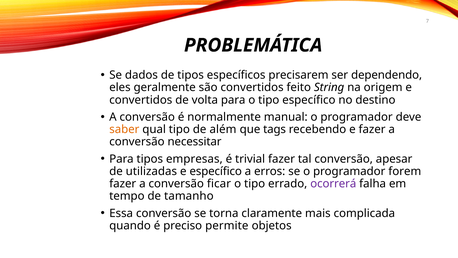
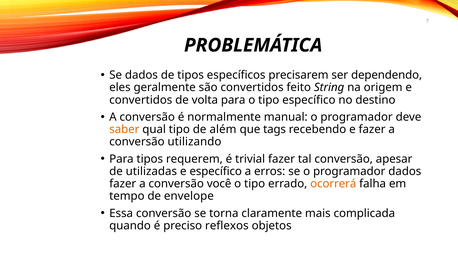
necessitar: necessitar -> utilizando (194, 142)
empresas: empresas -> requerem (194, 159)
programador forem: forem -> dados (405, 171)
ficar: ficar -> você (219, 183)
ocorrerá colour: purple -> orange (333, 183)
tamanho: tamanho -> envelope (189, 196)
permite: permite -> reflexos (227, 225)
